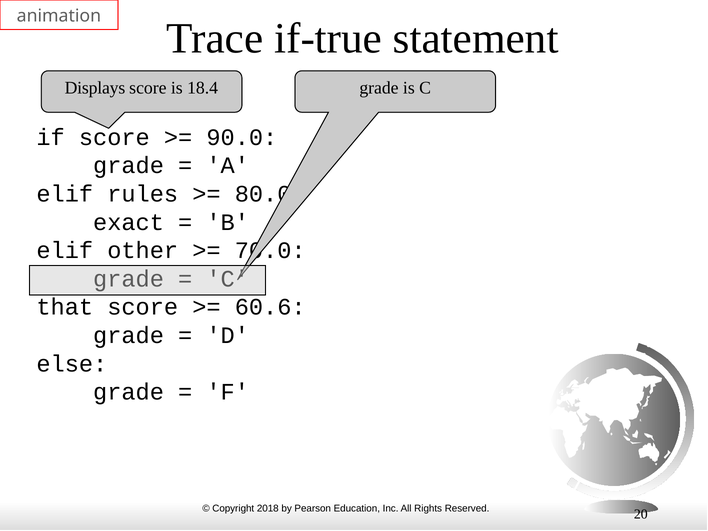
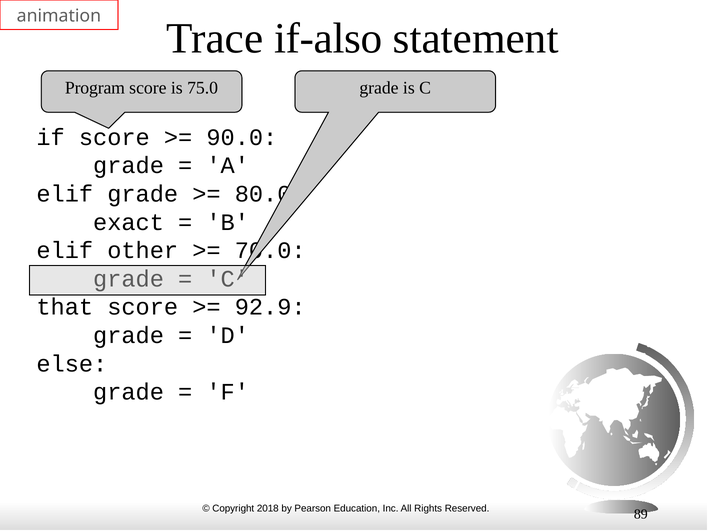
if-true: if-true -> if-also (328, 38)
Displays: Displays -> Program (95, 88)
18.4: 18.4 -> 75.0 (203, 88)
elif rules: rules -> grade (143, 194)
60.6: 60.6 -> 92.9 (270, 307)
20: 20 -> 89 (641, 514)
